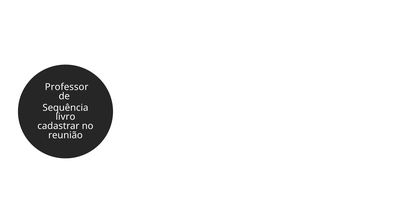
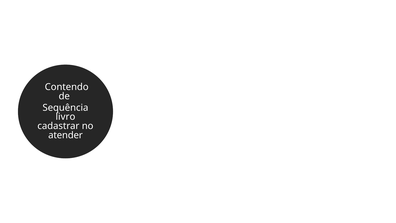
Professor: Professor -> Contendo (67, 87)
reunião: reunião -> atender (65, 135)
